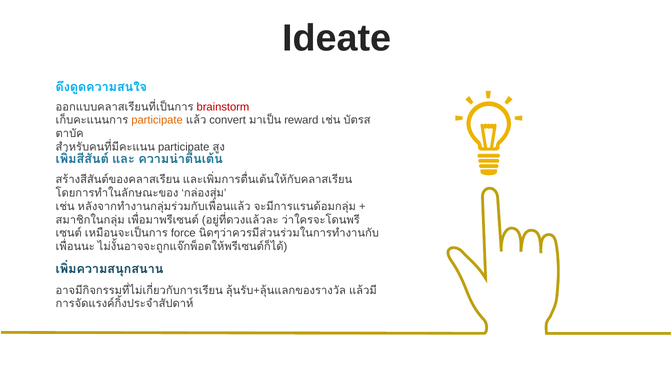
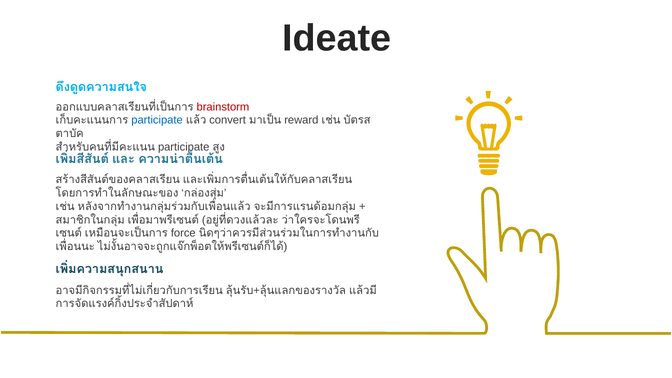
participate colour: orange -> blue (157, 120)
